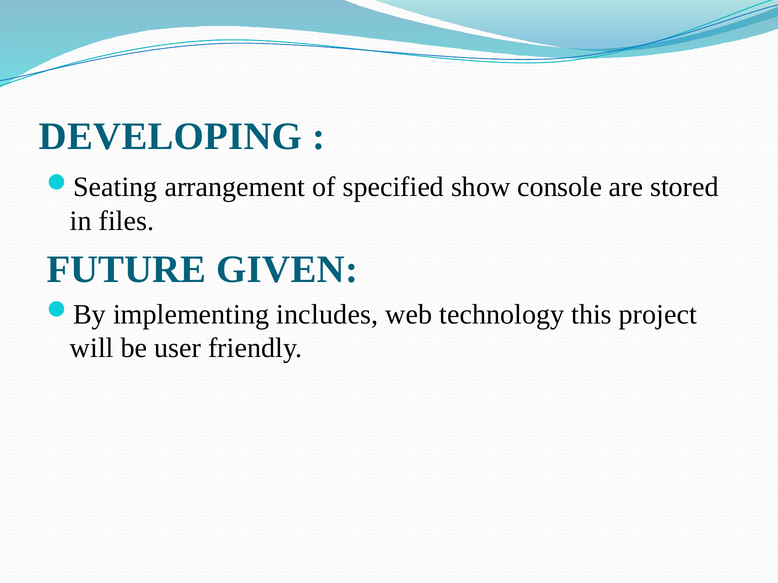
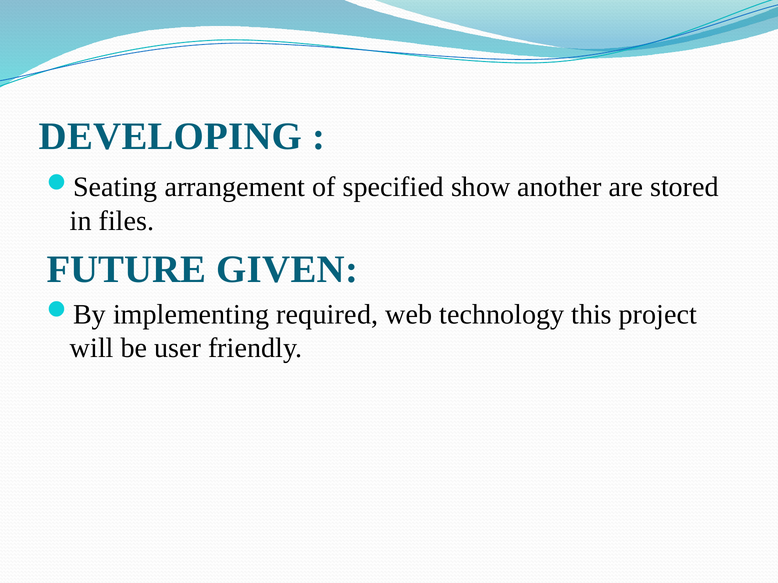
console: console -> another (560, 187)
includes: includes -> required (327, 315)
